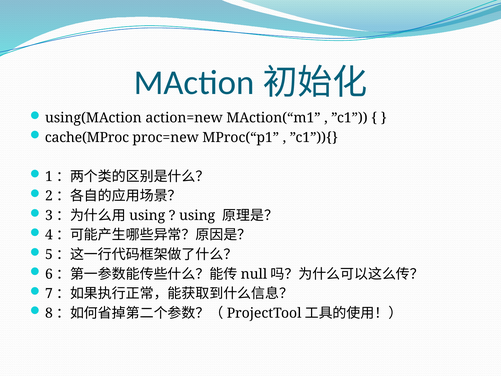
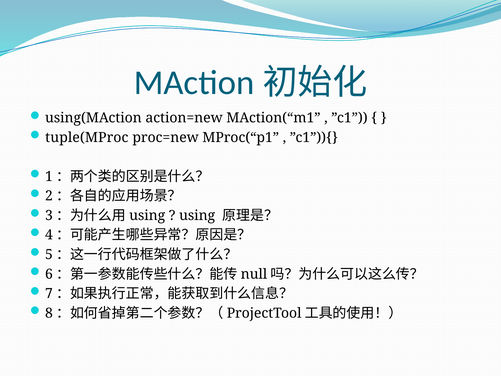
cache(MProc: cache(MProc -> tuple(MProc (87, 137)
